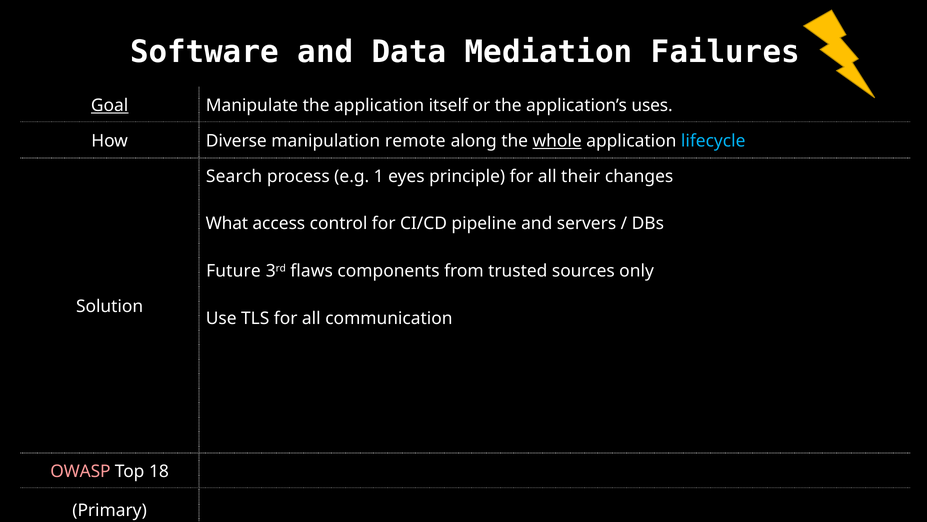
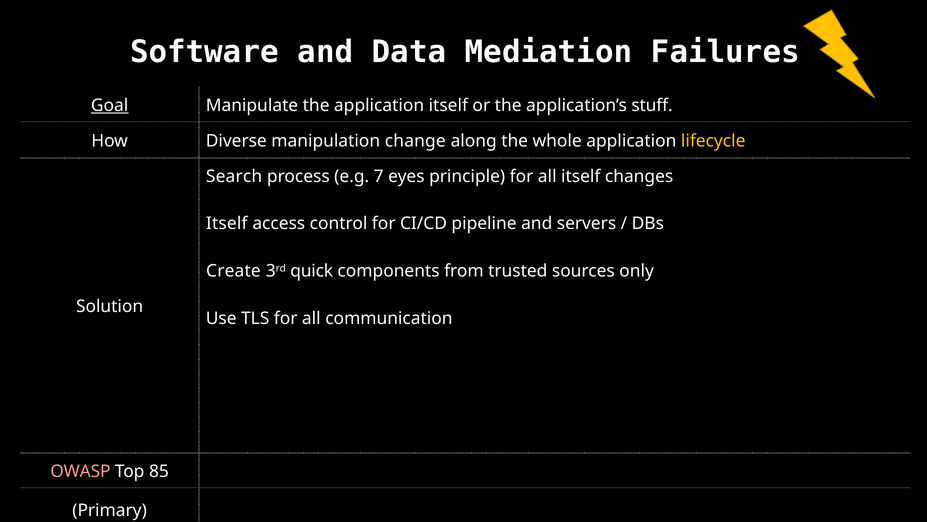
uses: uses -> stuff (652, 105)
remote: remote -> change (415, 141)
whole underline: present -> none (557, 141)
lifecycle colour: light blue -> yellow (713, 141)
1: 1 -> 7 (379, 176)
all their: their -> itself (581, 176)
What: What -> Itself (227, 223)
Future: Future -> Create (233, 271)
flaws: flaws -> quick (312, 271)
18: 18 -> 85 (159, 471)
